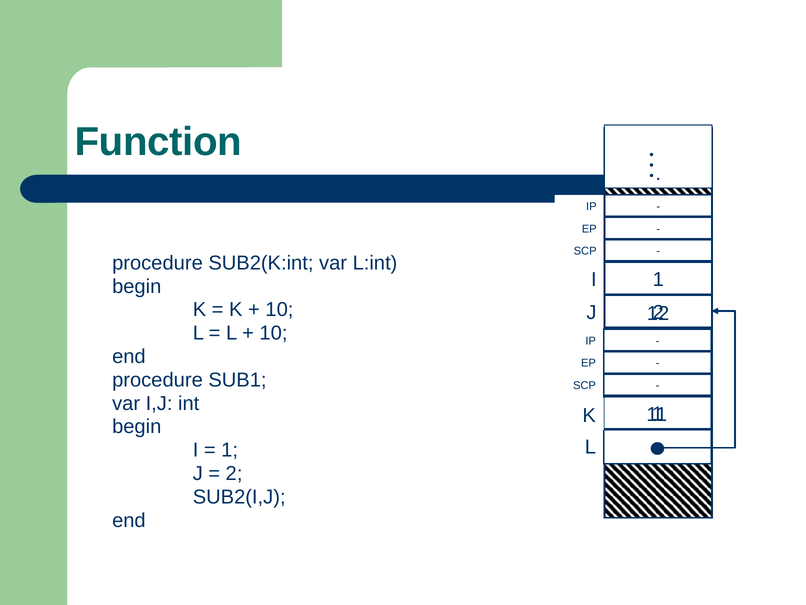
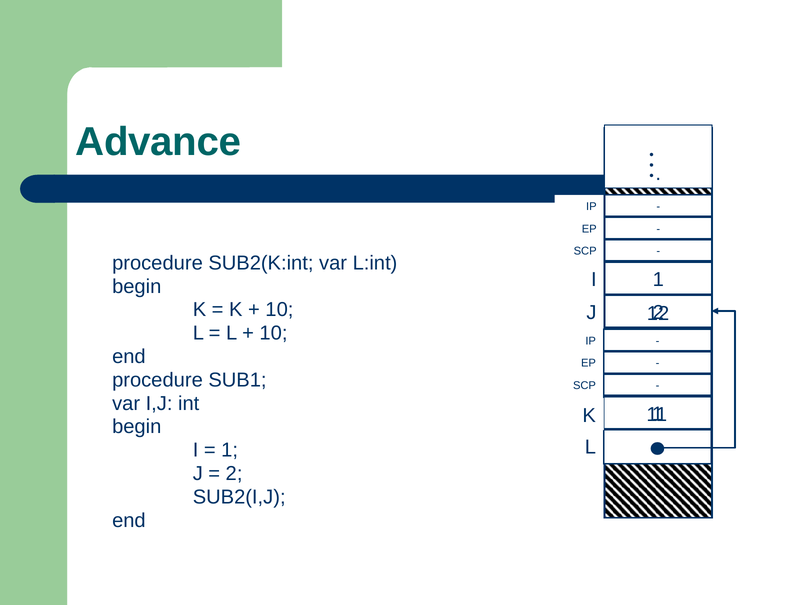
Function: Function -> Advance (158, 142)
